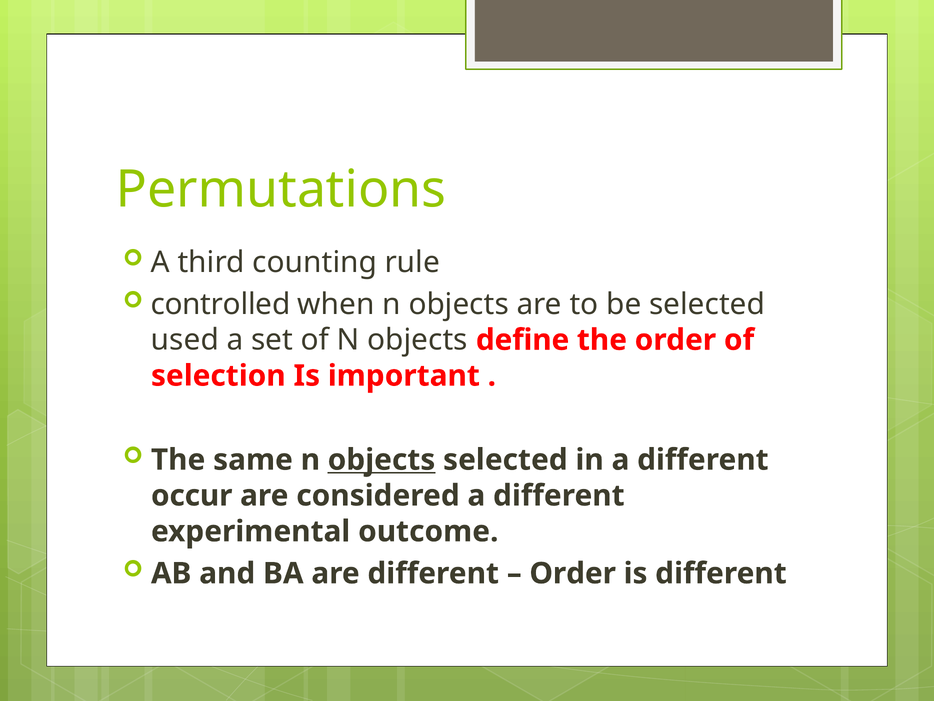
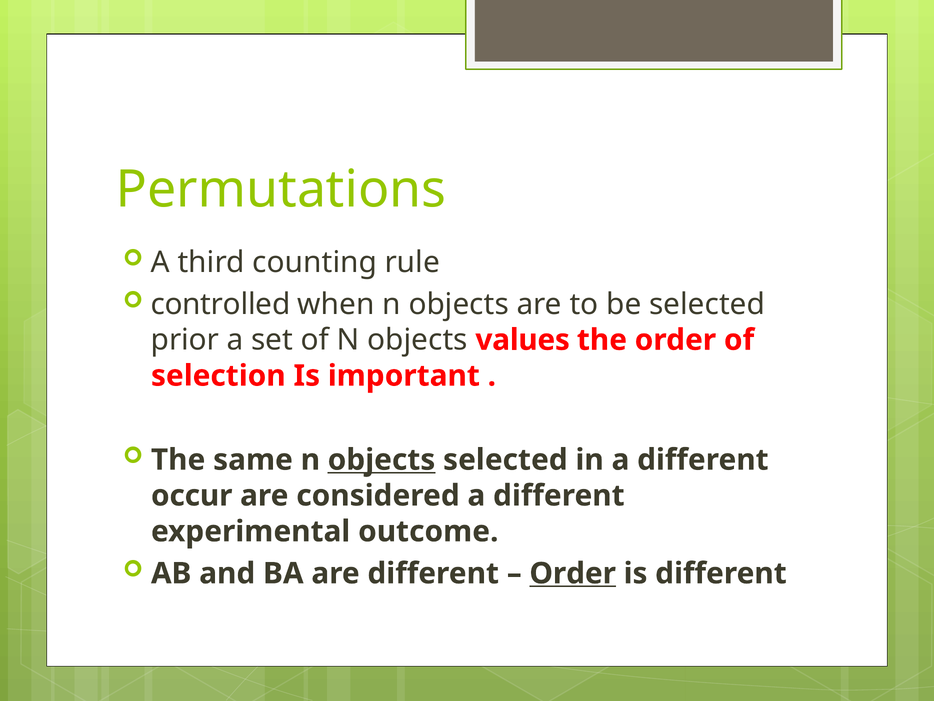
used: used -> prior (185, 340)
define: define -> values (523, 340)
Order underline: none -> present (573, 573)
